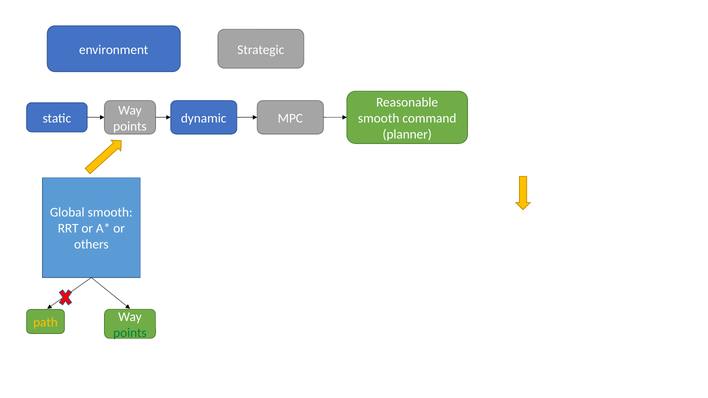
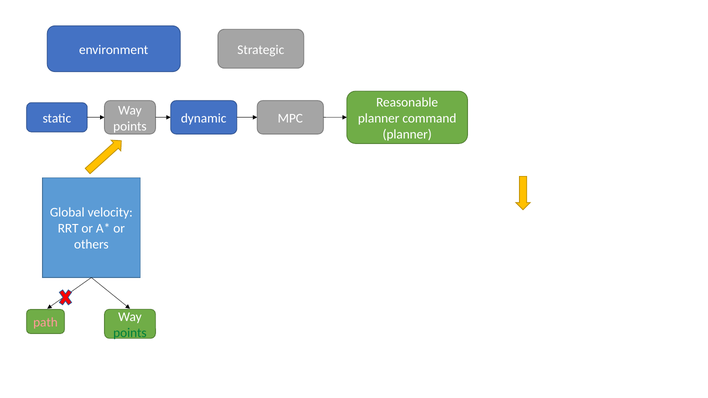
smooth: smooth -> planner (379, 118)
Global smooth: smooth -> velocity (110, 213)
path colour: yellow -> pink (45, 323)
